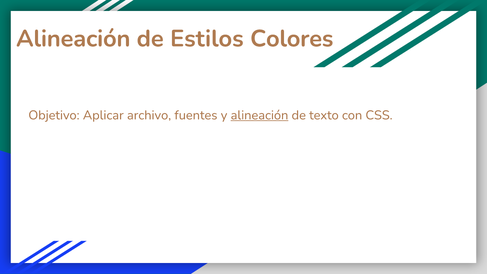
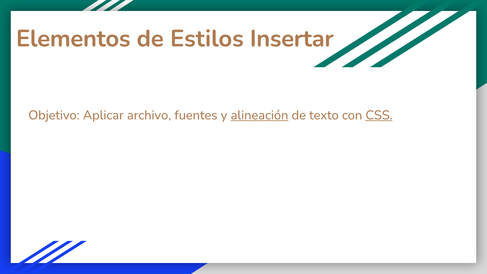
Alineación: Alineación -> Elementos (73, 39)
Colores: Colores -> Insertar (292, 39)
CSS underline: none -> present (379, 115)
